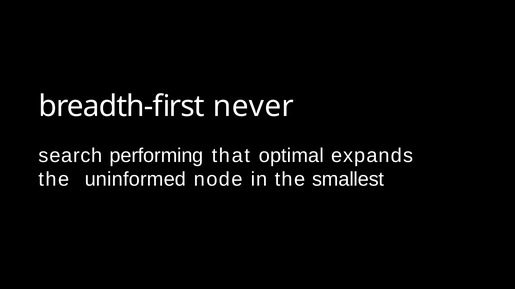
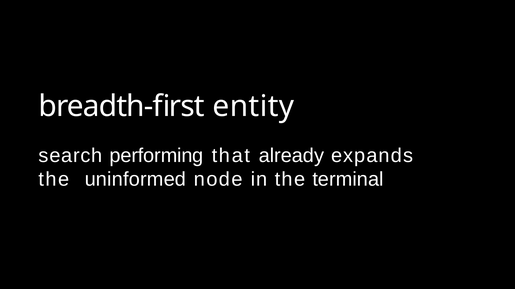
never: never -> entity (253, 107)
optimal: optimal -> already (291, 156)
smallest: smallest -> terminal (348, 180)
